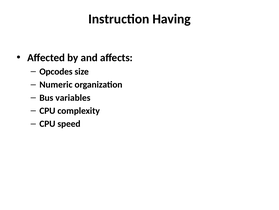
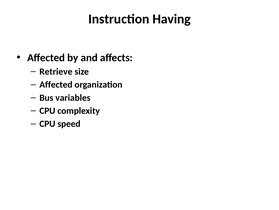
Opcodes: Opcodes -> Retrieve (56, 71)
Numeric: Numeric -> Affected (56, 84)
